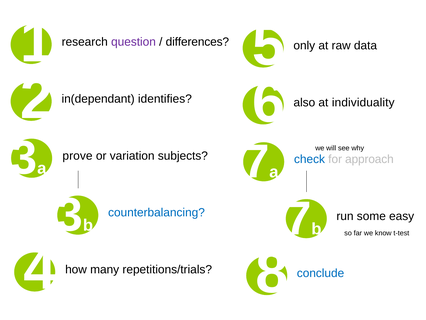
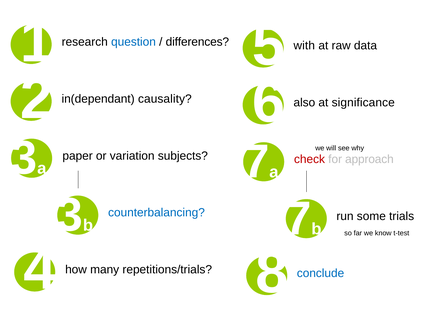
question colour: purple -> blue (133, 42)
only: only -> with (304, 46)
identifies: identifies -> causality (165, 99)
individuality: individuality -> significance (363, 102)
prove: prove -> paper (78, 156)
check colour: blue -> red (309, 159)
easy: easy -> trials (402, 216)
